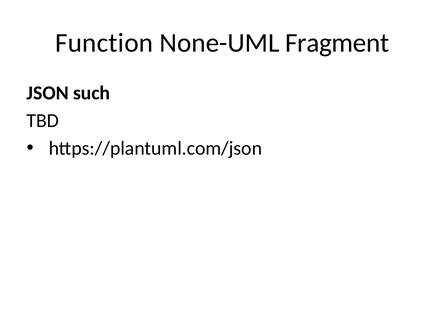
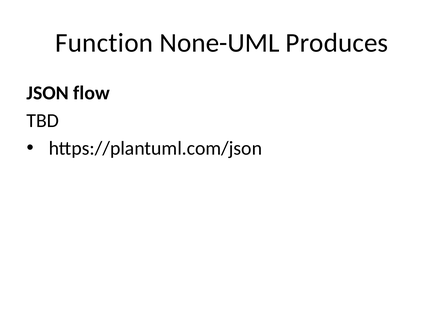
Fragment: Fragment -> Produces (337, 43)
such: such -> flow (92, 93)
